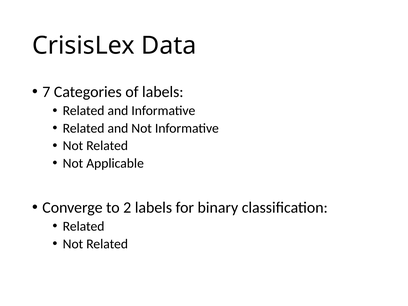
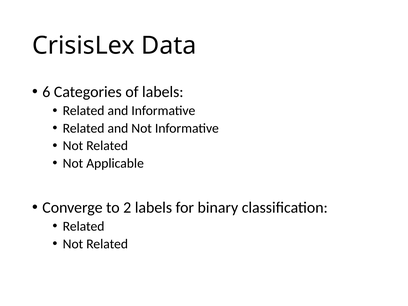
7: 7 -> 6 (46, 92)
